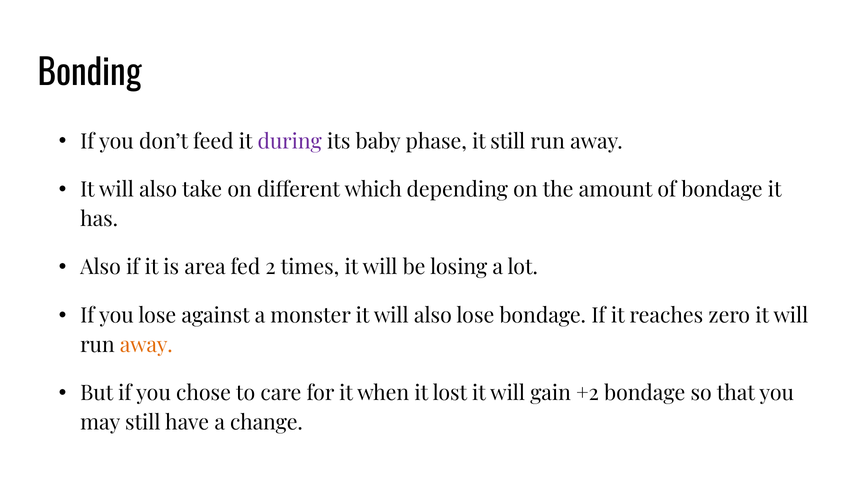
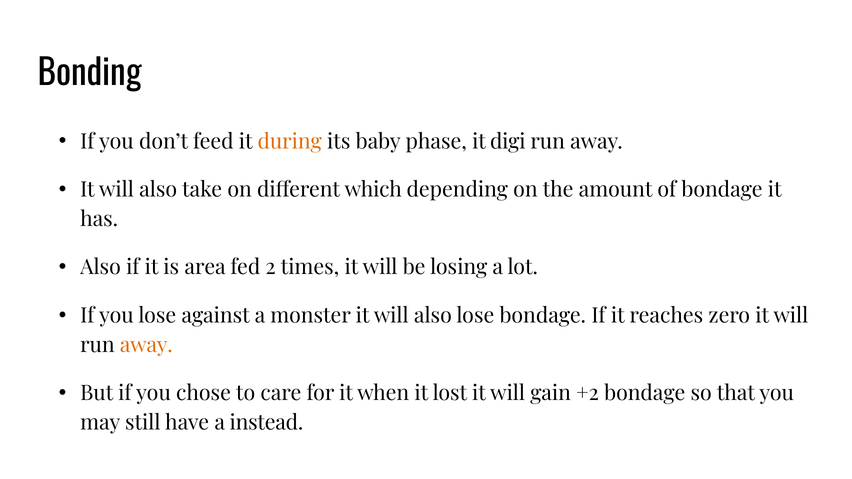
during colour: purple -> orange (290, 142)
it still: still -> digi (508, 142)
change: change -> instead (266, 423)
